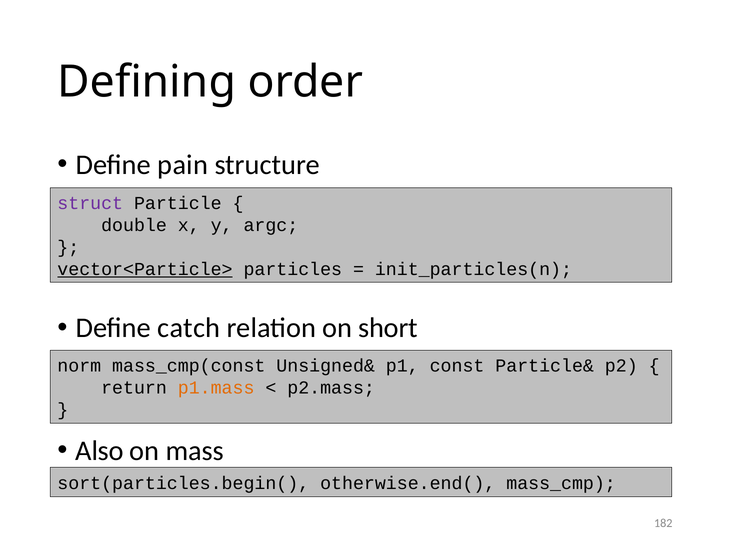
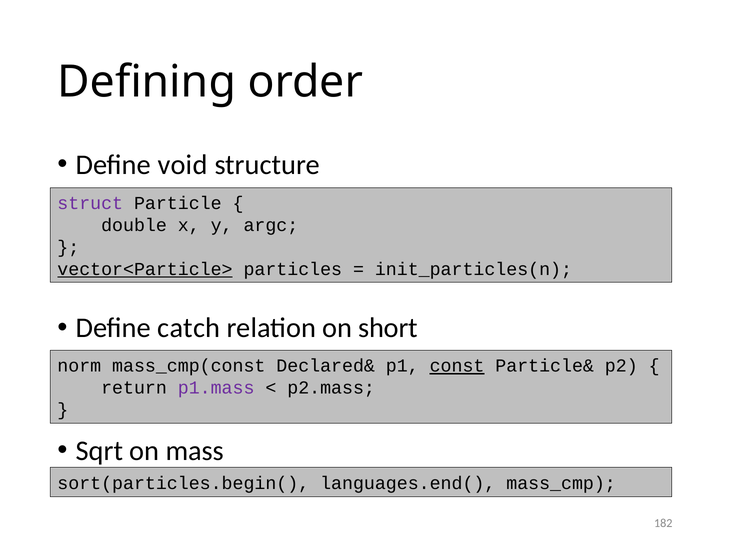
pain: pain -> void (183, 165)
Unsigned&: Unsigned& -> Declared& (326, 366)
const underline: none -> present (457, 366)
p1.mass colour: orange -> purple (216, 387)
Also: Also -> Sqrt (99, 450)
otherwise.end(: otherwise.end( -> languages.end( (408, 483)
